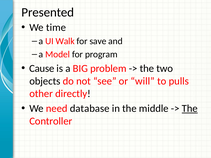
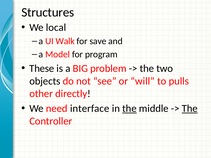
Presented: Presented -> Structures (48, 12)
time: time -> local (56, 27)
Cause: Cause -> These (42, 69)
database: database -> interface (90, 109)
the underline: none -> present (129, 109)
